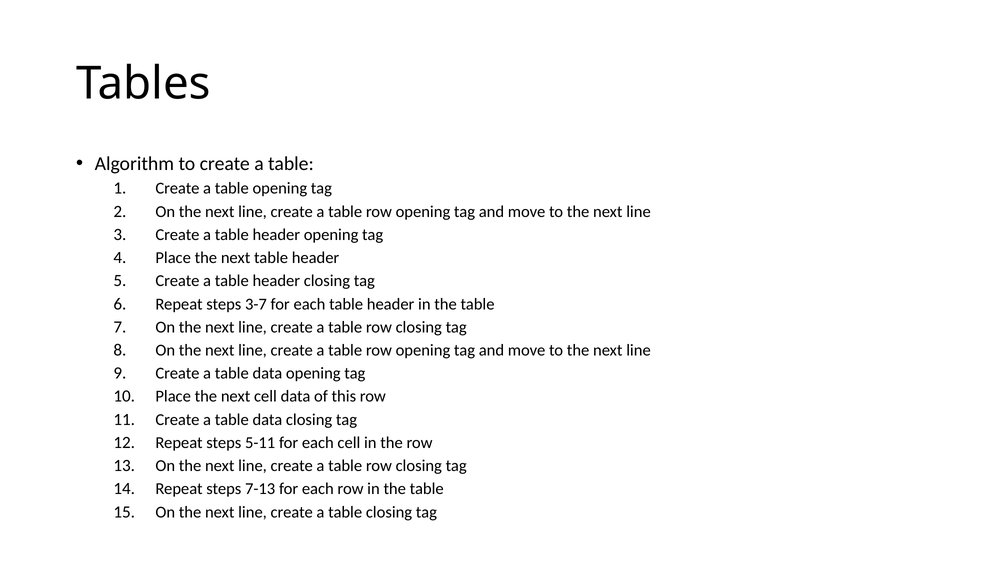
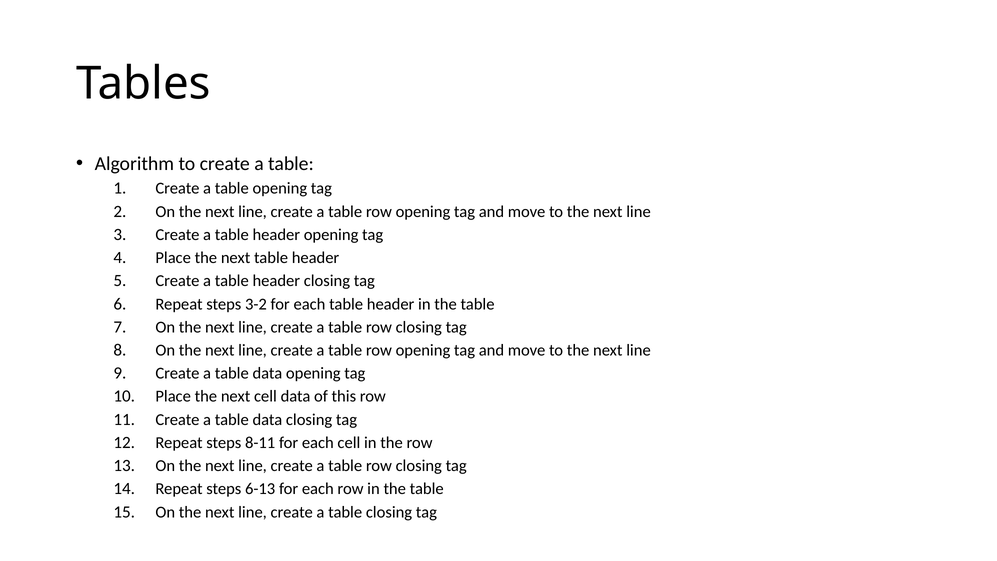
3-7: 3-7 -> 3-2 (256, 304)
5-11: 5-11 -> 8-11 (260, 443)
7-13: 7-13 -> 6-13 (260, 489)
